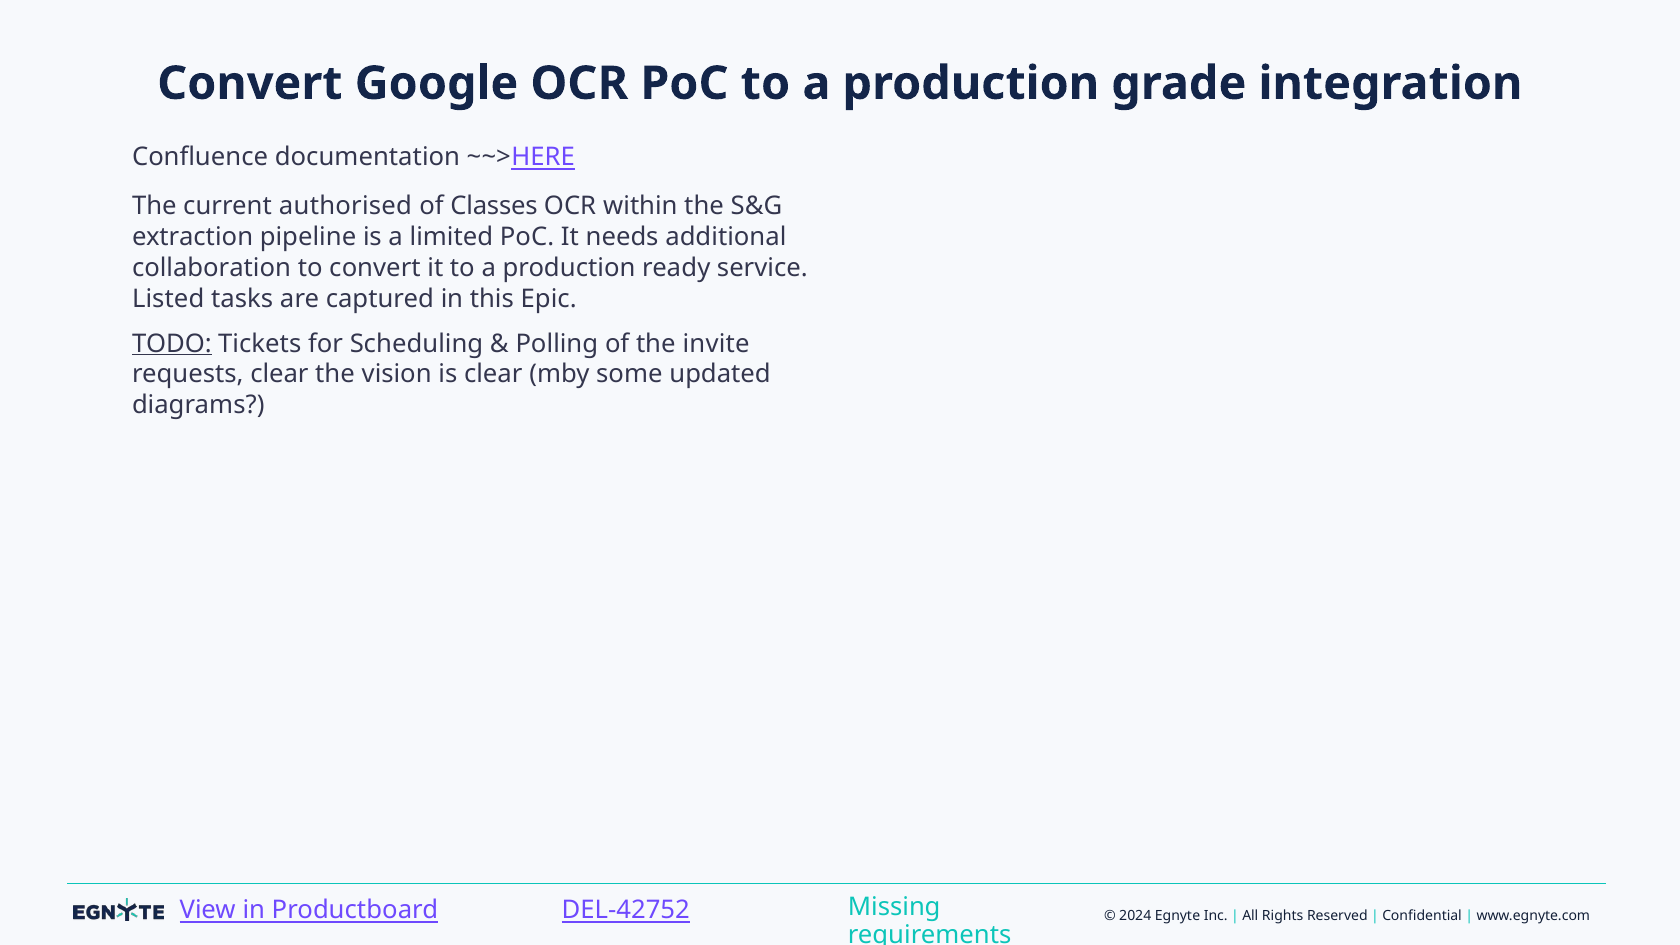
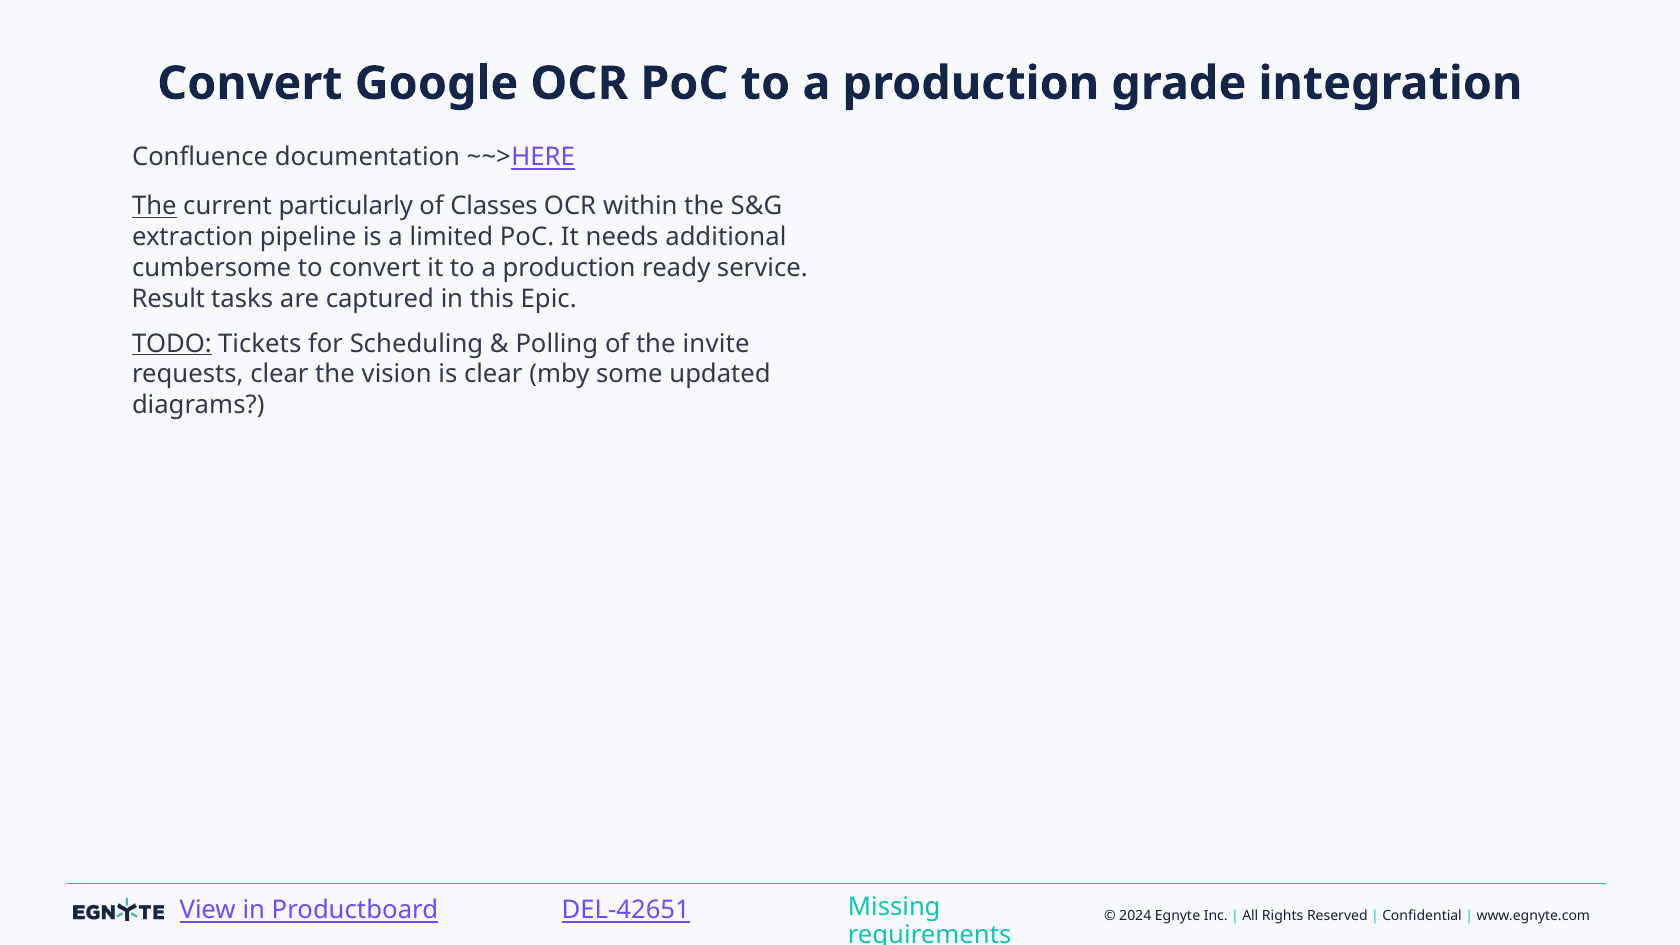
The underline: none -> present (154, 206)
authorised: authorised -> particularly (346, 206)
collaboration: collaboration -> cumbersome (212, 268)
Listed: Listed -> Result (168, 299)
DEL-42752: DEL-42752 -> DEL-42651 (626, 910)
